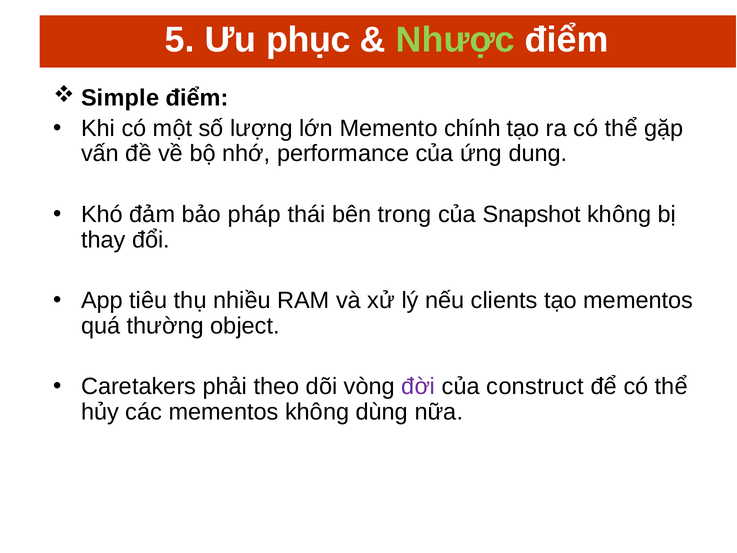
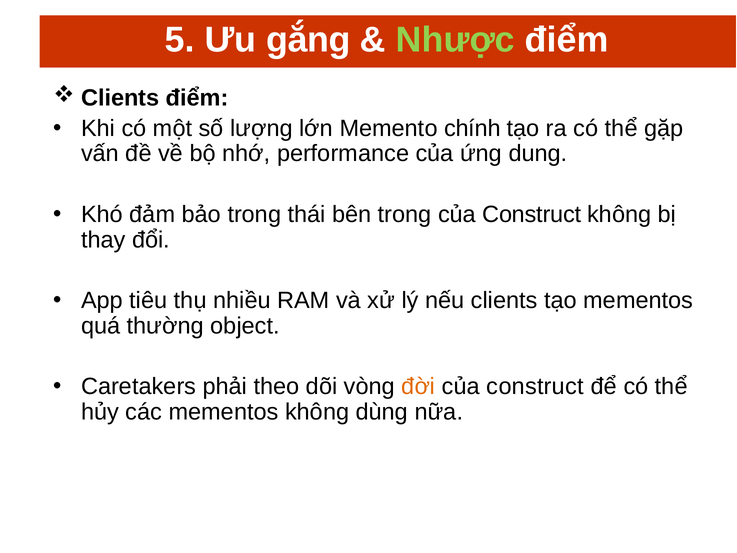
phục: phục -> gắng (308, 40)
Simple: Simple -> Clients (120, 98)
bảo pháp: pháp -> trong (254, 214)
trong của Snapshot: Snapshot -> Construct (532, 214)
đời colour: purple -> orange (418, 386)
